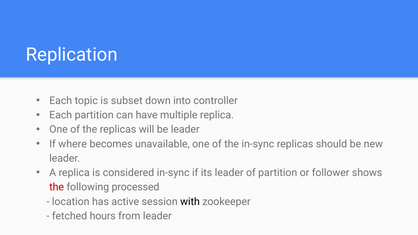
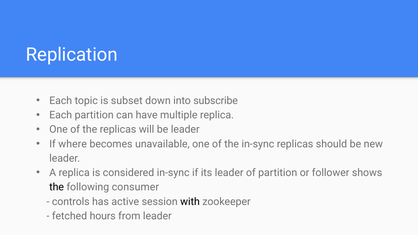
controller: controller -> subscribe (216, 101)
the colour: red -> black (57, 187)
processed: processed -> consumer (135, 187)
location: location -> controls (71, 202)
